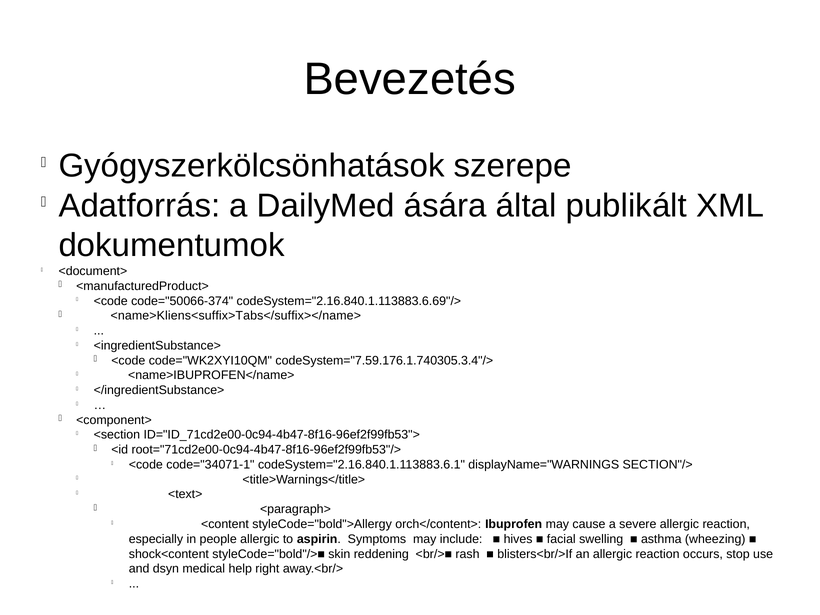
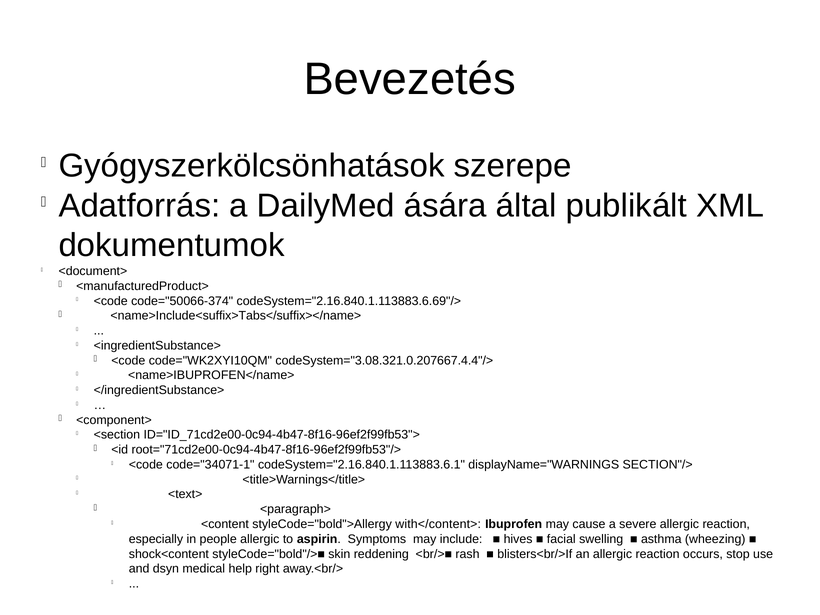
<name>Kliens<suffix>Tabs</suffix></name>: <name>Kliens<suffix>Tabs</suffix></name> -> <name>Include<suffix>Tabs</suffix></name> (236, 316)
codeSystem="7.59.176.1.740305.3.4"/>: codeSystem="7.59.176.1.740305.3.4"/> -> codeSystem="3.08.321.0.207667.4.4"/> (384, 360)
orch</content>: orch</content> -> with</content> (438, 524)
